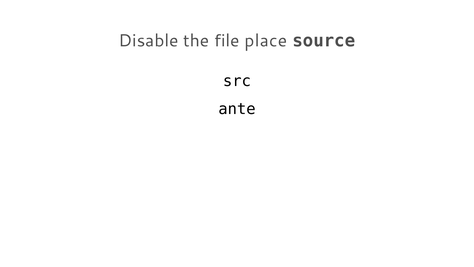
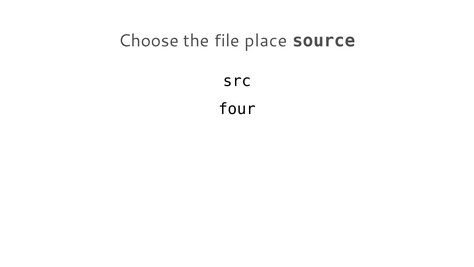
Disable: Disable -> Choose (149, 41)
ante: ante -> four (237, 109)
